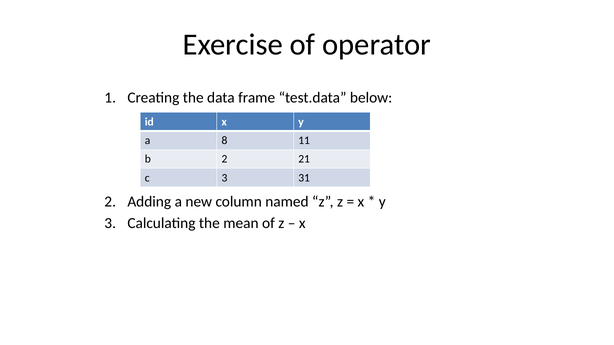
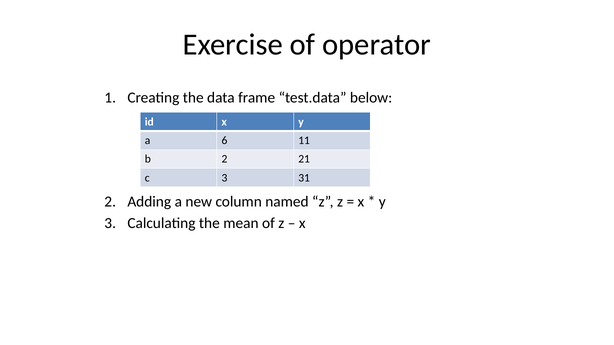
8: 8 -> 6 (224, 141)
